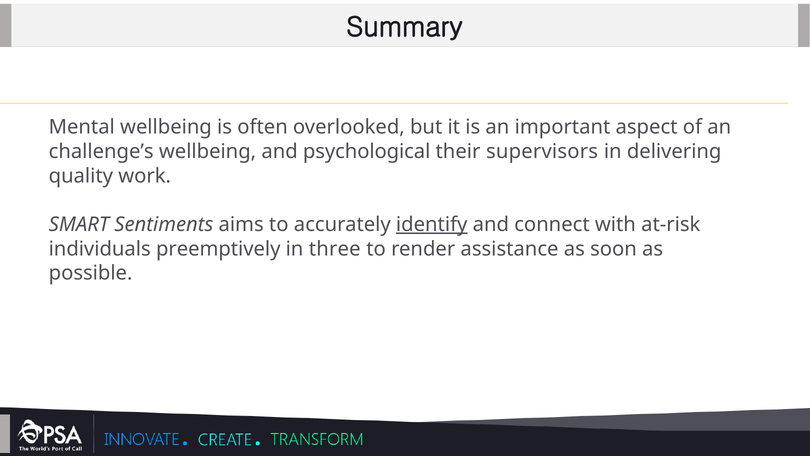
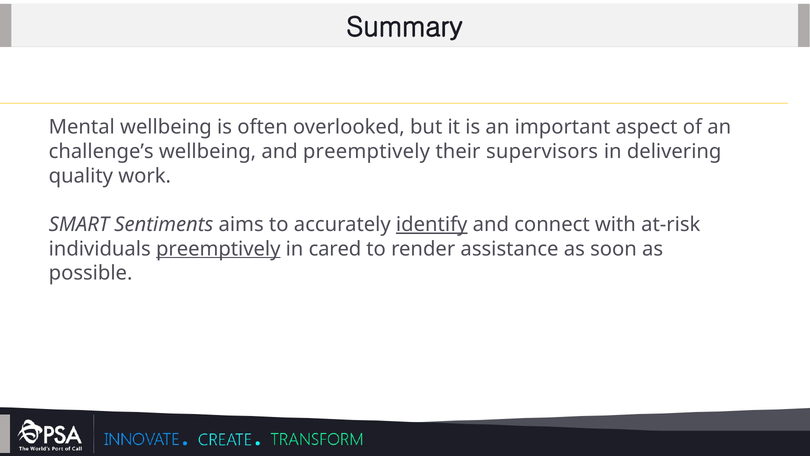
and psychological: psychological -> preemptively (367, 151)
preemptively underline: none -> present (218, 249)
three: three -> cared (335, 249)
